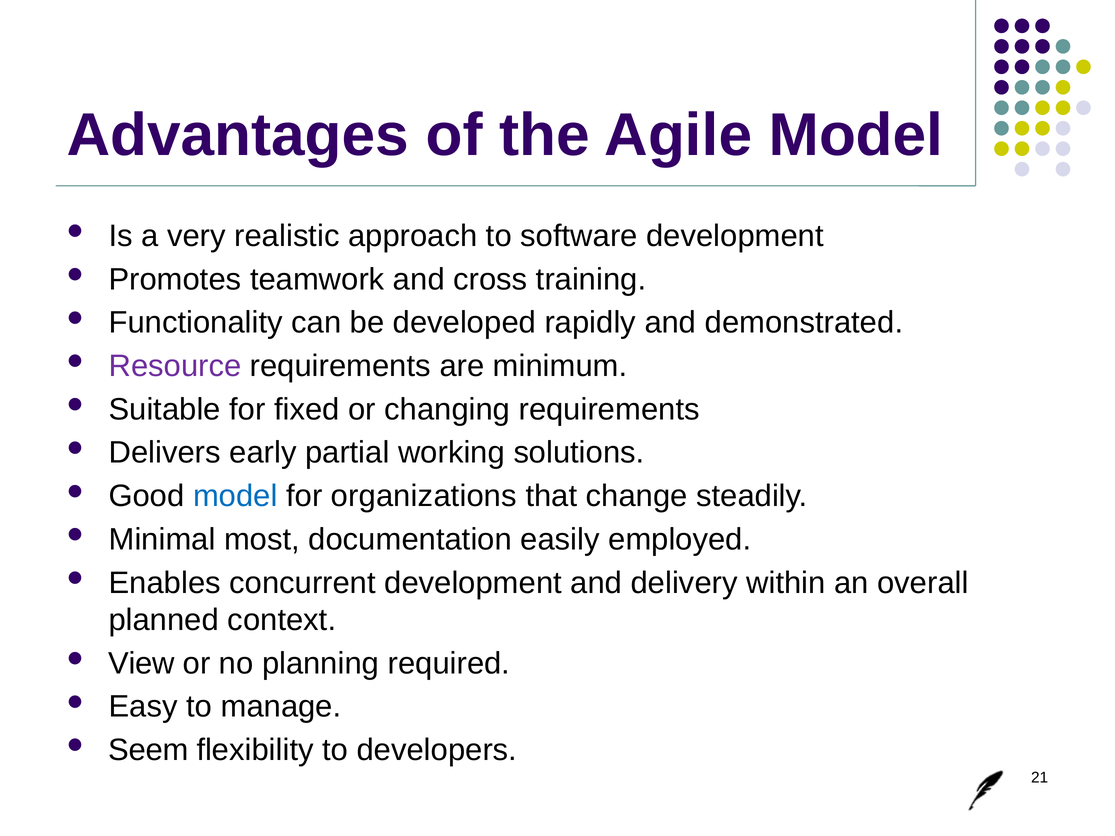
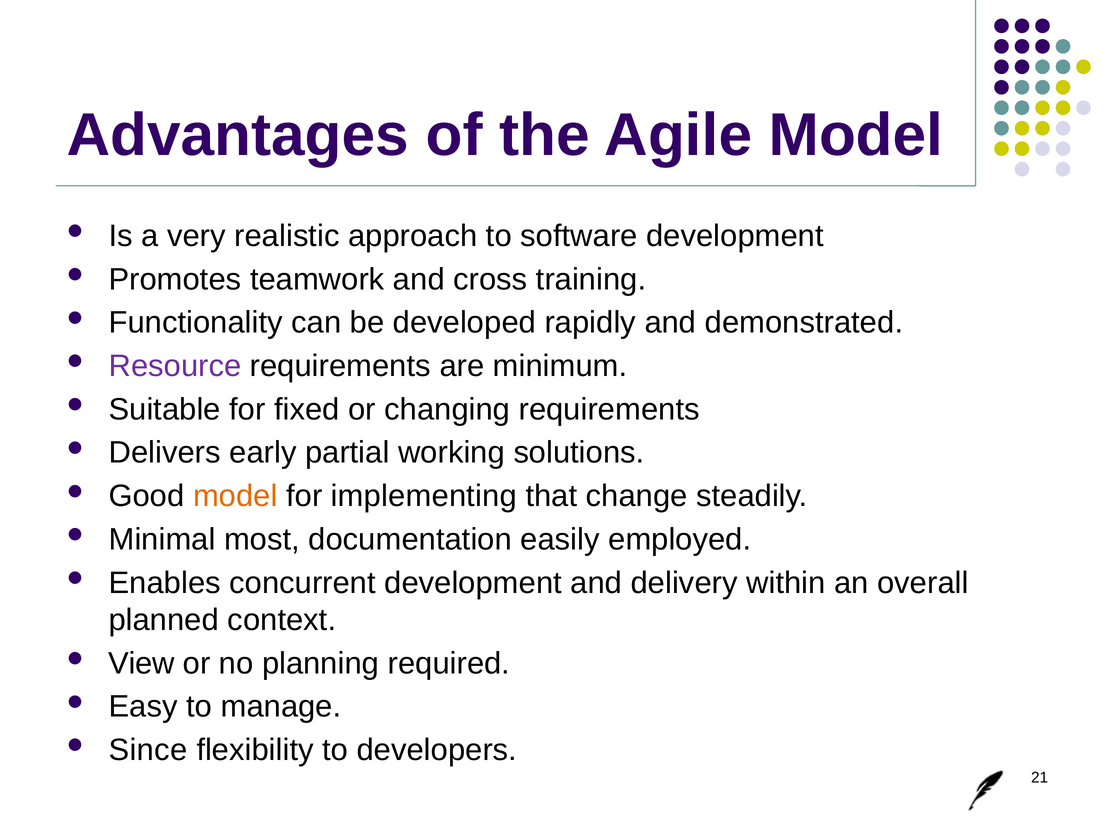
model colour: blue -> orange (235, 496)
organizations: organizations -> implementing (424, 496)
Seem: Seem -> Since (148, 750)
